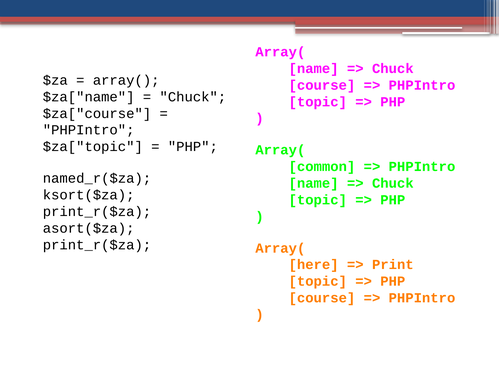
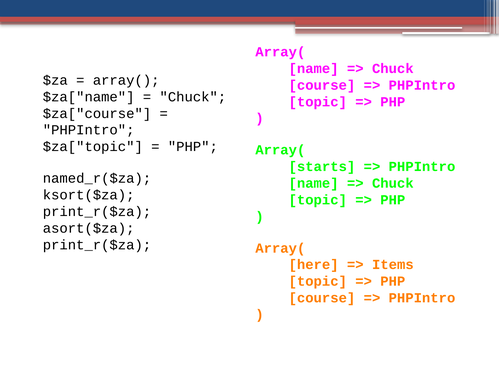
common: common -> starts (322, 167)
Print: Print -> Items (393, 265)
